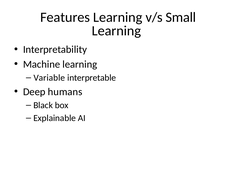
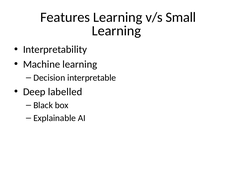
Variable: Variable -> Decision (49, 78)
humans: humans -> labelled (65, 92)
